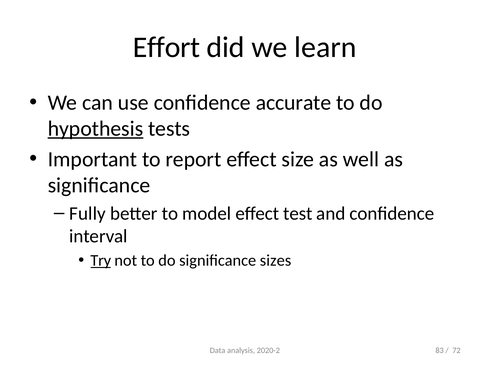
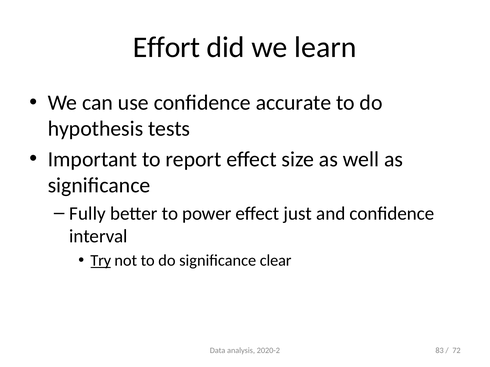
hypothesis underline: present -> none (96, 129)
model: model -> power (207, 214)
test: test -> just (298, 214)
sizes: sizes -> clear (276, 261)
